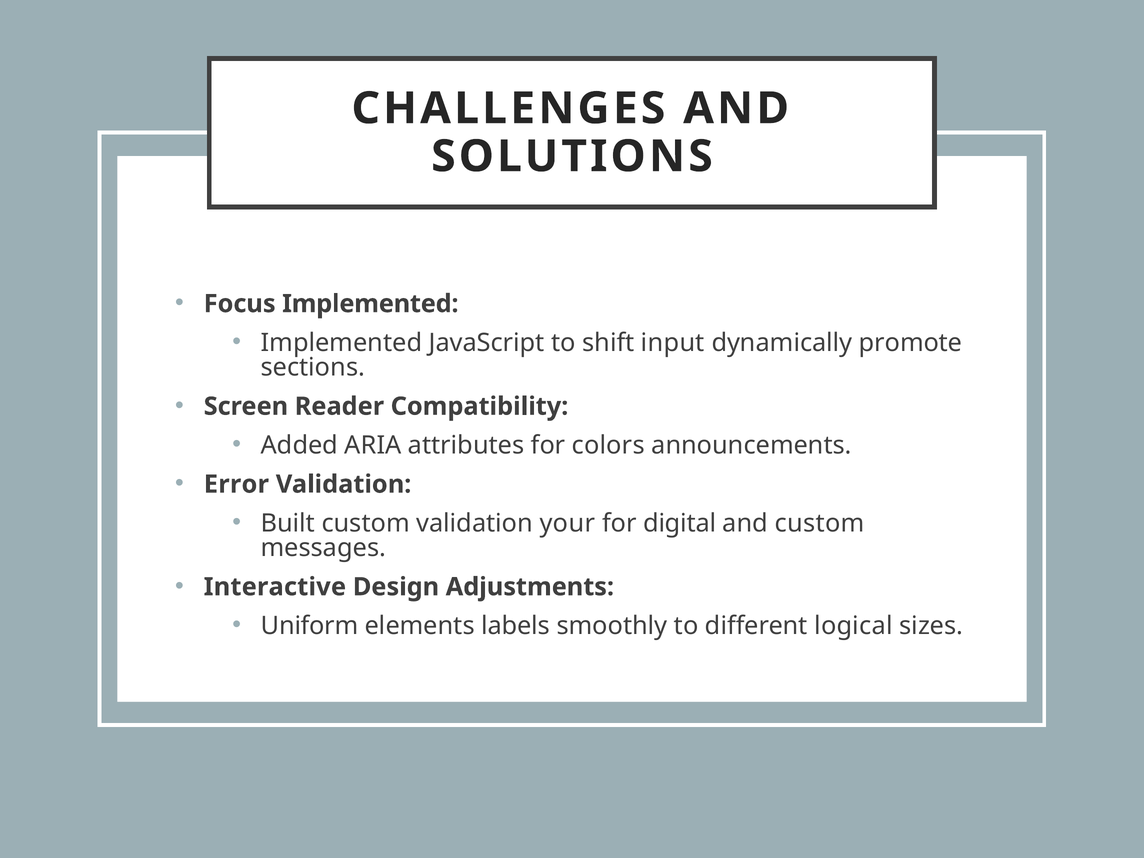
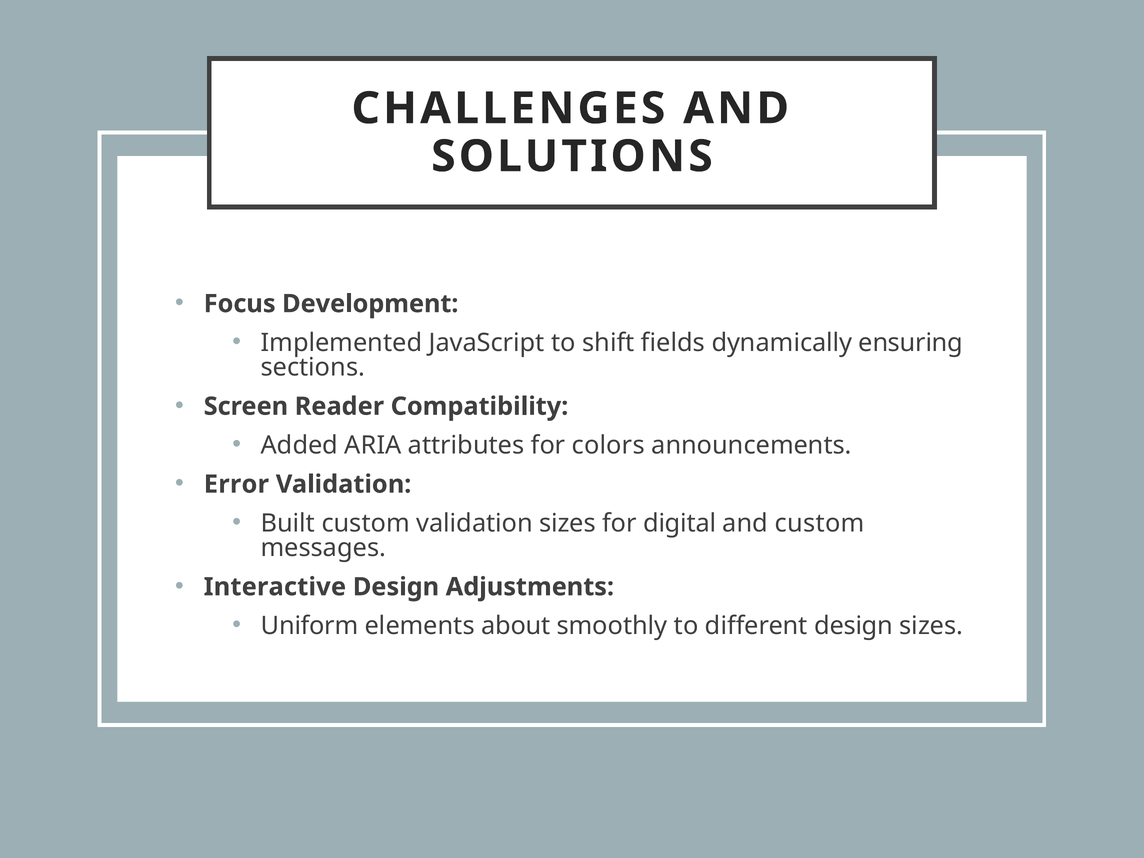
Focus Implemented: Implemented -> Development (370, 304)
input: input -> fields (673, 343)
promote: promote -> ensuring (911, 343)
validation your: your -> sizes (568, 523)
labels: labels -> about (516, 626)
different logical: logical -> design (854, 626)
